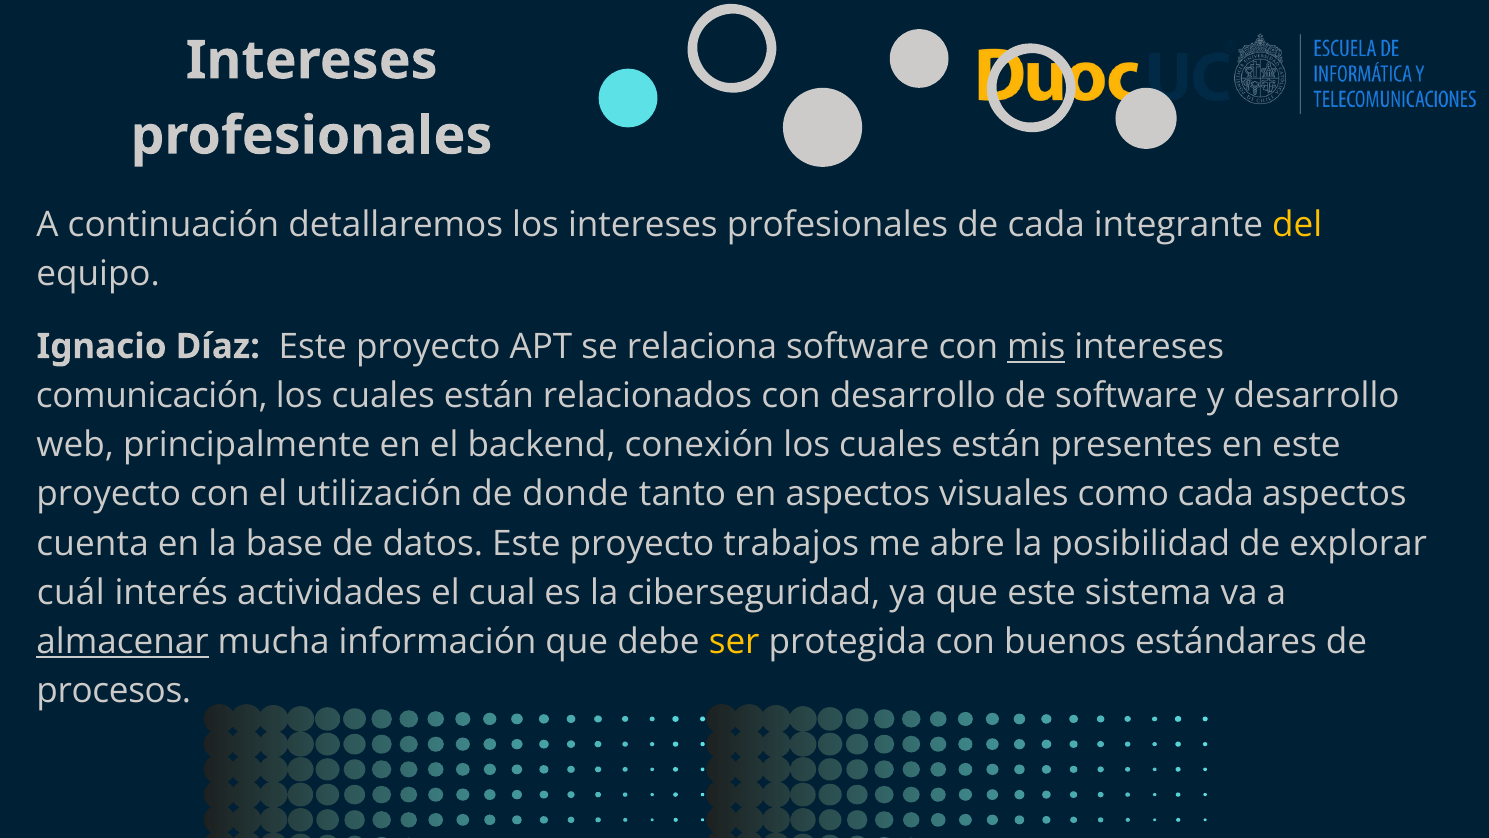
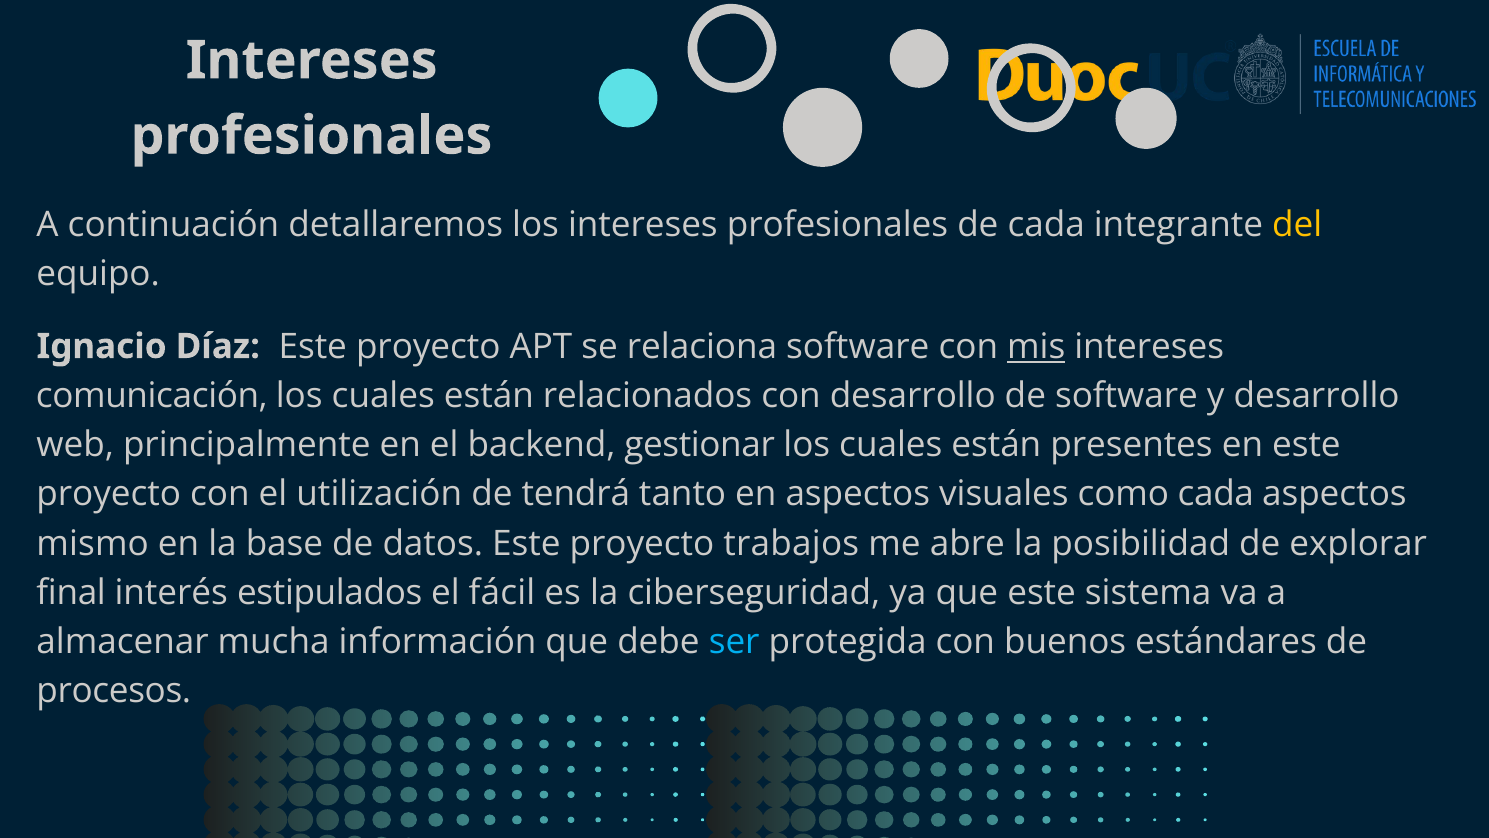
conexión: conexión -> gestionar (700, 445)
donde: donde -> tendrá (576, 494)
cuenta: cuenta -> mismo (93, 543)
cuál: cuál -> final (71, 592)
actividades: actividades -> estipulados (330, 592)
cual: cual -> fácil (502, 592)
almacenar underline: present -> none (123, 642)
ser colour: yellow -> light blue (734, 642)
